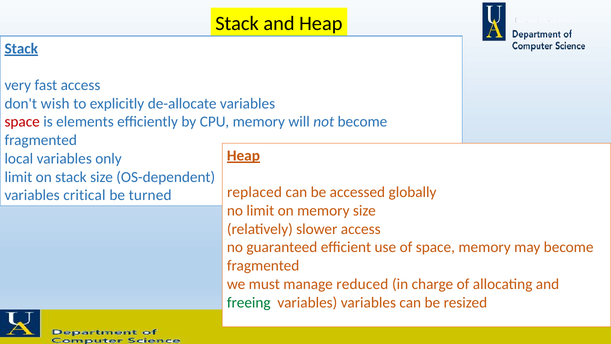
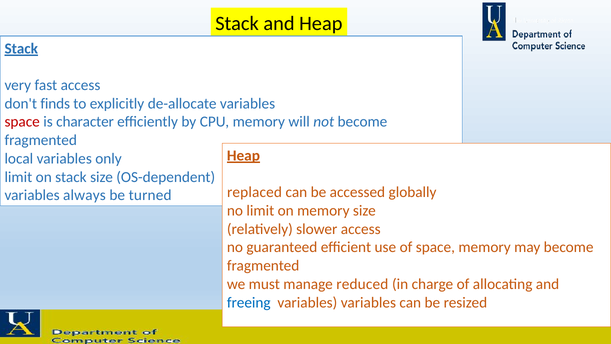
wish: wish -> finds (55, 103)
elements: elements -> character (85, 122)
critical: critical -> always (84, 195)
freeing colour: green -> blue (249, 302)
